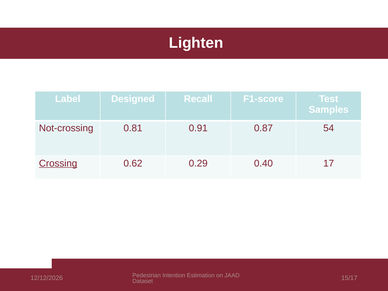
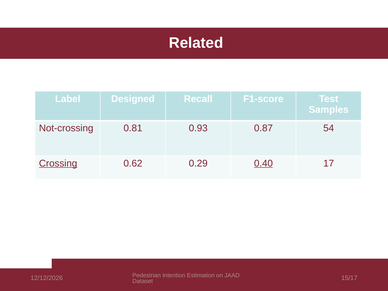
Lighten: Lighten -> Related (196, 43)
0.91: 0.91 -> 0.93 (198, 128)
0.40 underline: none -> present (263, 163)
